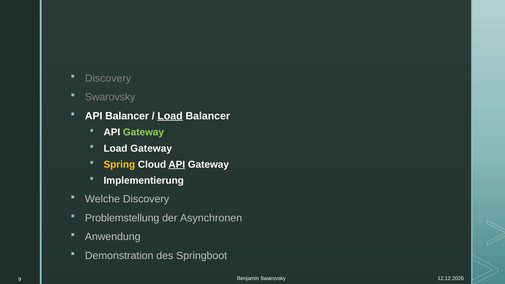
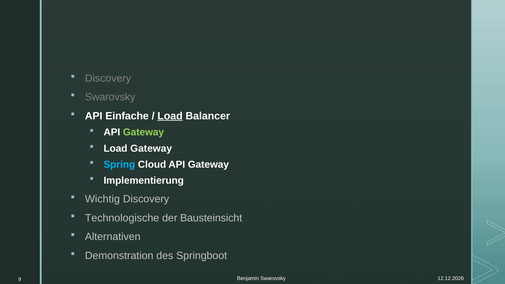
API Balancer: Balancer -> Einfache (127, 116)
Spring colour: yellow -> light blue (119, 165)
API underline: present -> none (177, 165)
Welche: Welche -> Wichtig (102, 199)
Problemstellung: Problemstellung -> Technologische (122, 218)
Asynchronen: Asynchronen -> Bausteinsicht (211, 218)
Anwendung: Anwendung -> Alternativen (113, 237)
